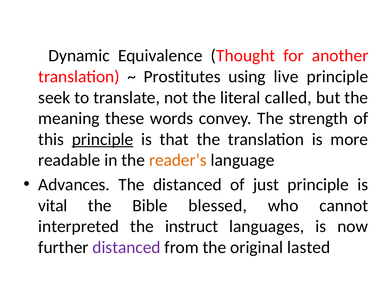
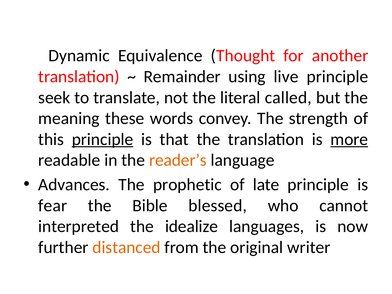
Prostitutes: Prostitutes -> Remainder (182, 77)
more underline: none -> present (349, 139)
The distanced: distanced -> prophetic (187, 185)
just: just -> late (266, 185)
vital: vital -> fear (53, 206)
instruct: instruct -> idealize (192, 226)
distanced colour: purple -> orange (126, 247)
lasted: lasted -> writer (309, 247)
